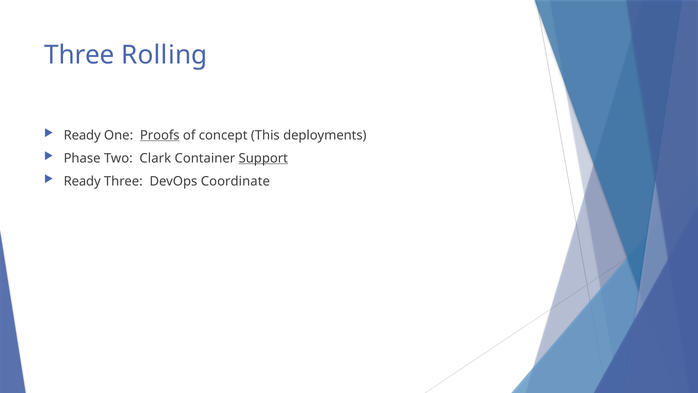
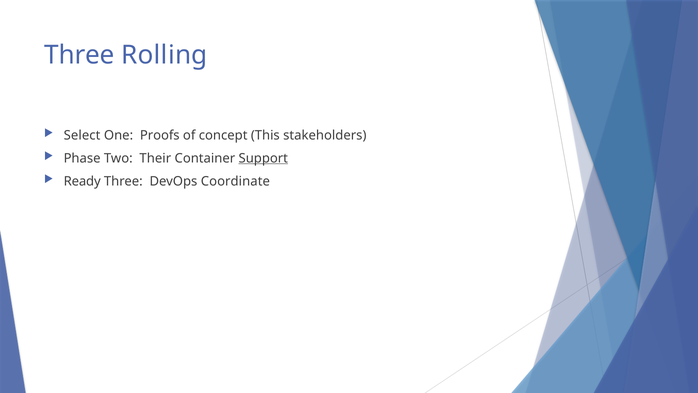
Ready: Ready -> Select (82, 135)
Proofs underline: present -> none (160, 135)
deployments: deployments -> stakeholders (325, 135)
Clark: Clark -> Their (155, 158)
